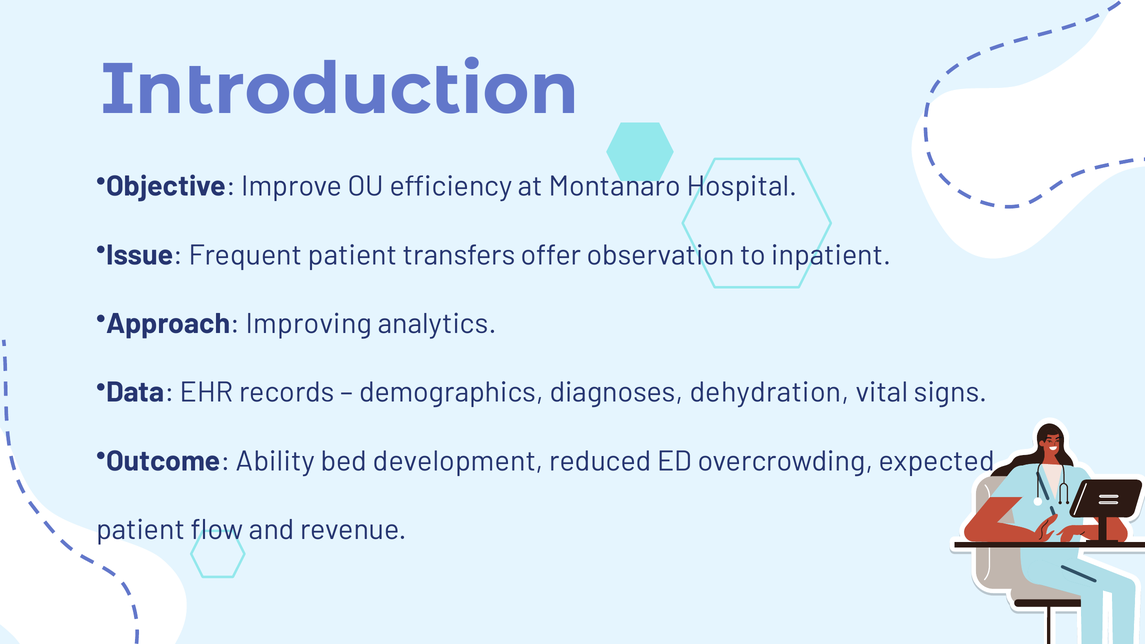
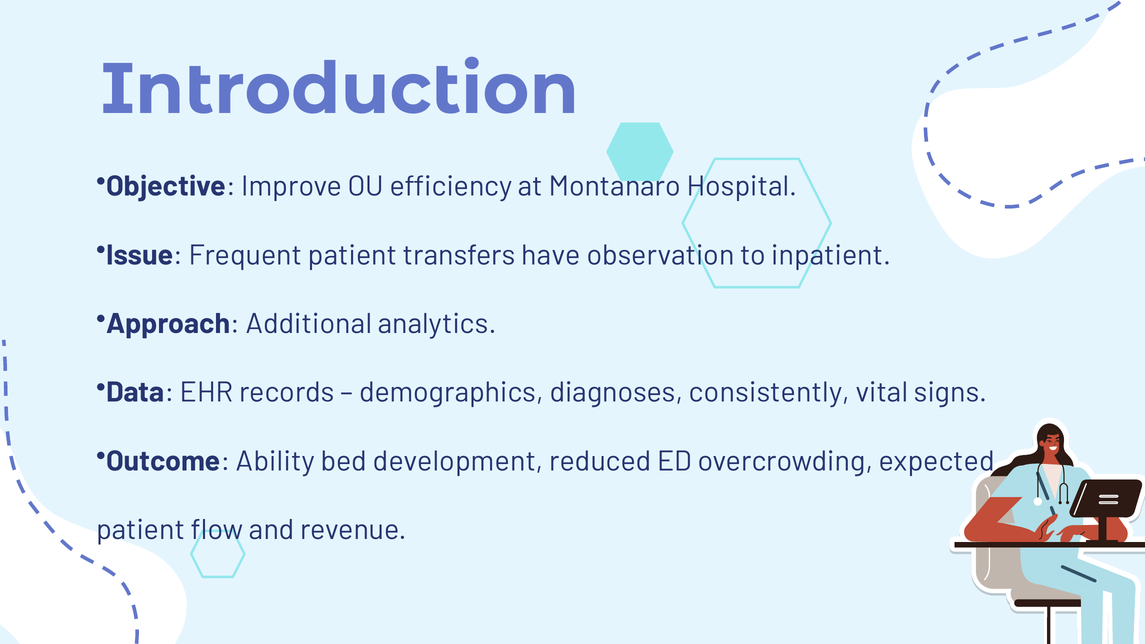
offer: offer -> have (551, 255)
Improving: Improving -> Additional (309, 324)
dehydration: dehydration -> consistently (769, 393)
